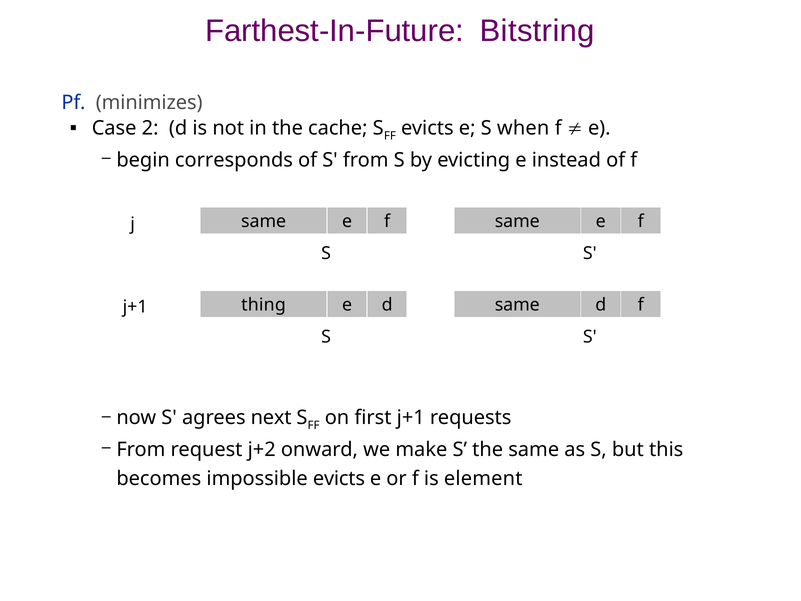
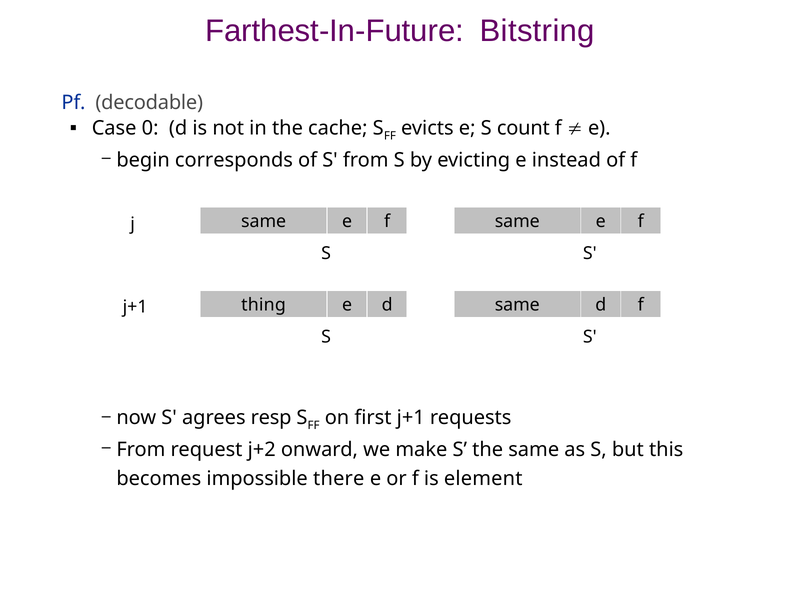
minimizes: minimizes -> decodable (149, 102)
2: 2 -> 0 (150, 128)
when: when -> count (523, 128)
next: next -> resp (271, 417)
impossible evicts: evicts -> there (339, 478)
